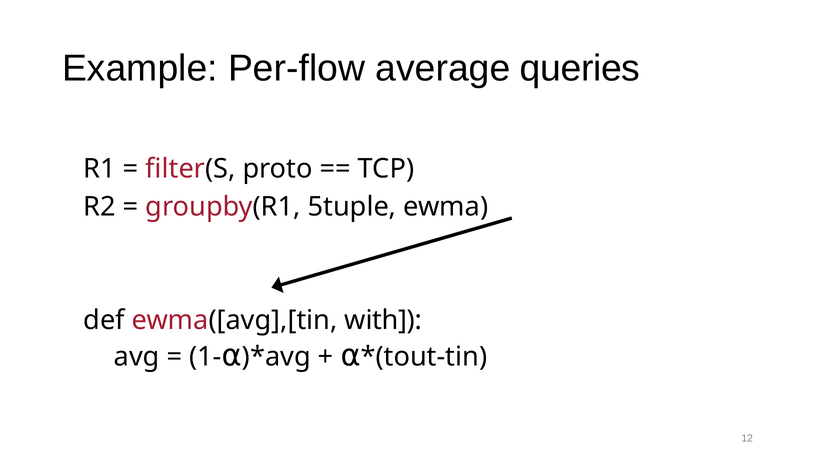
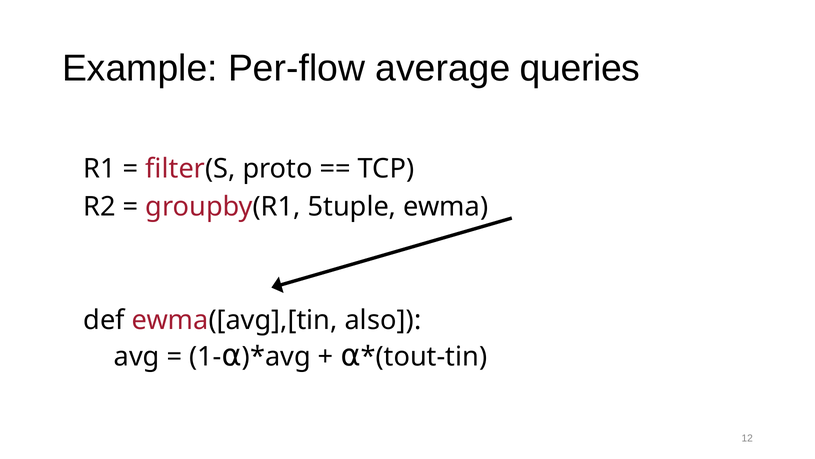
with: with -> also (383, 320)
